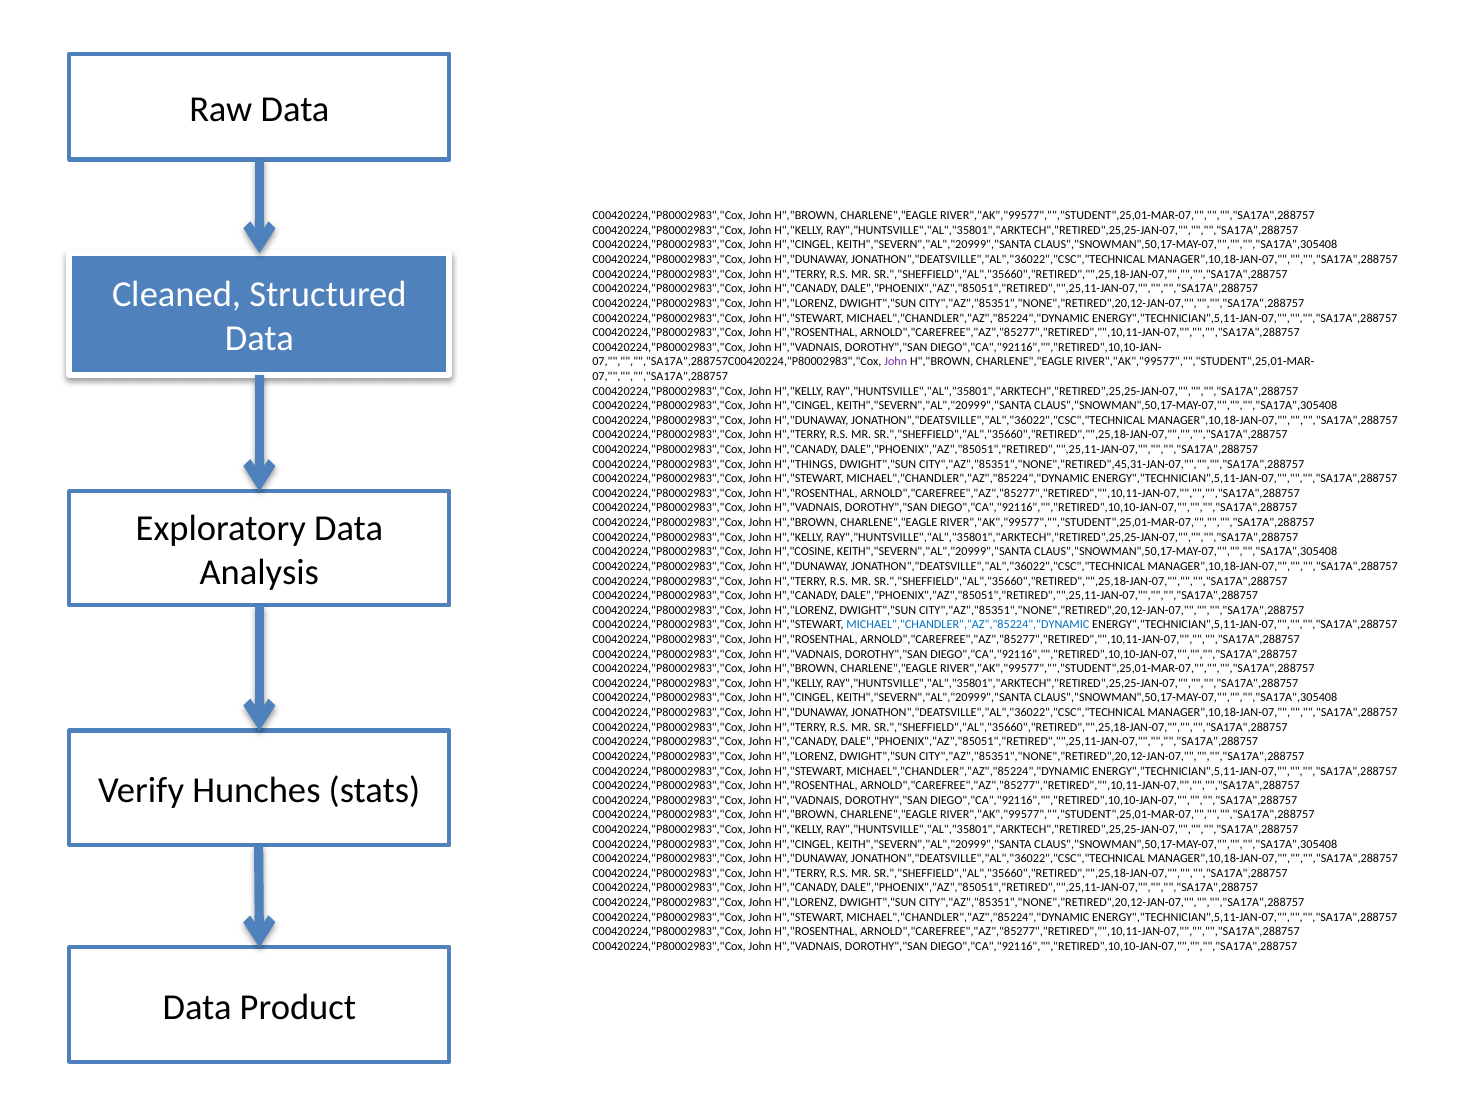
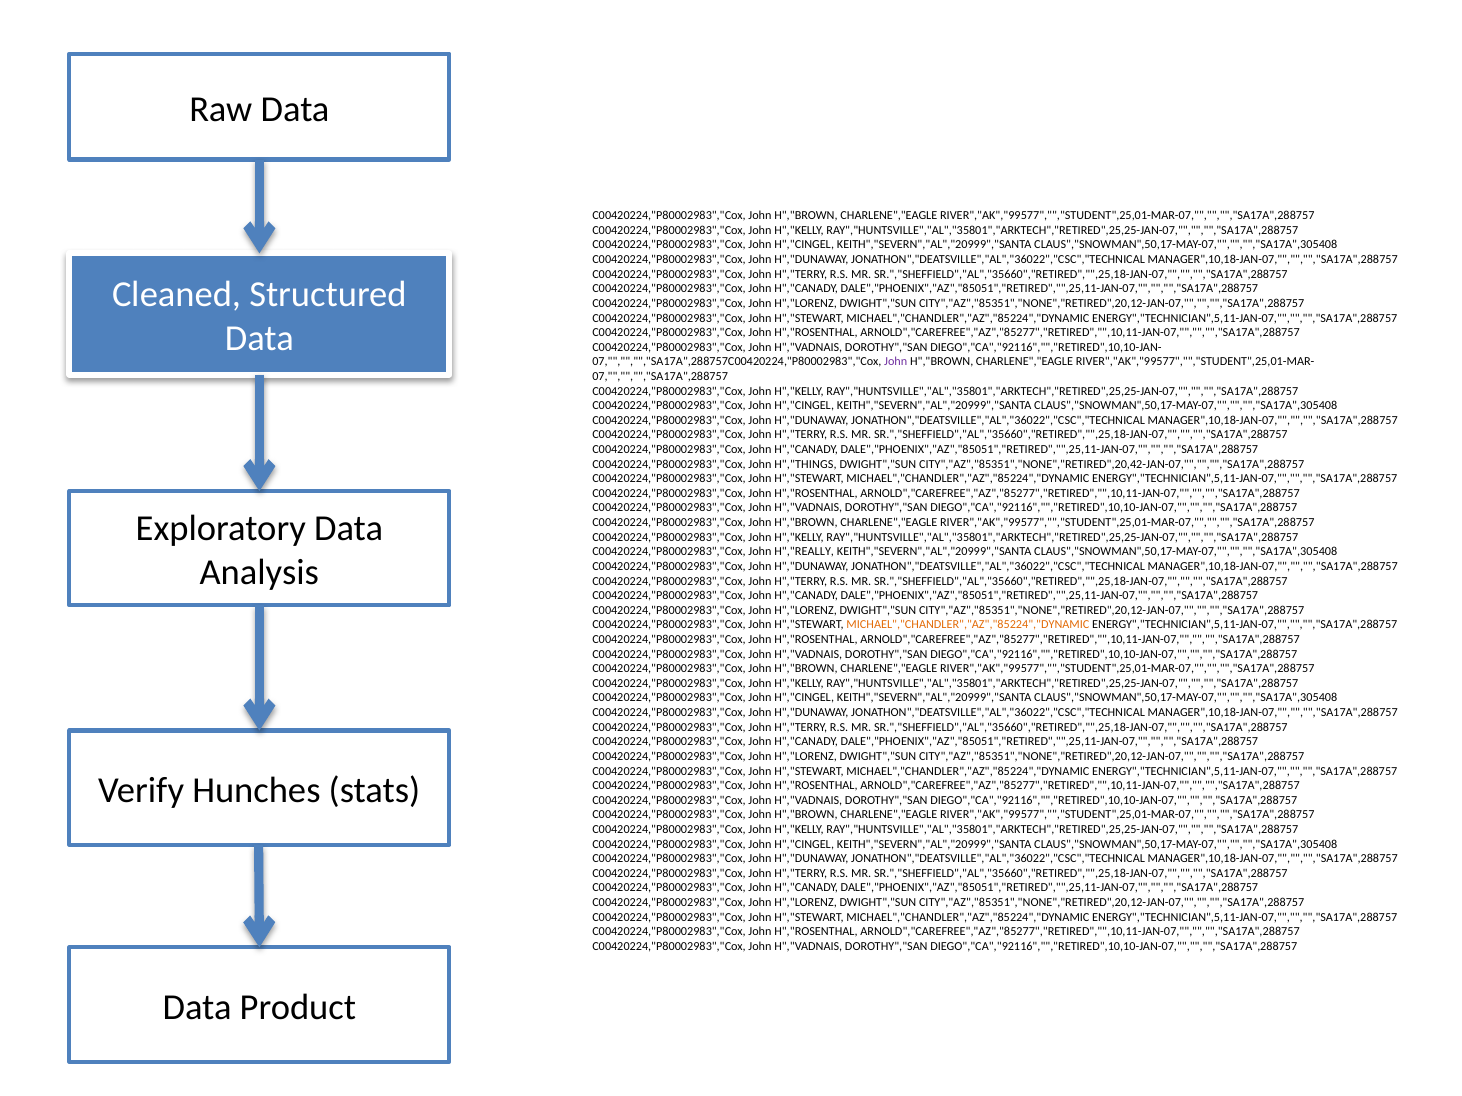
CITY","AZ","85351","NONE","RETIRED",45,31-JAN-07,"","","","SA17A",288757: CITY","AZ","85351","NONE","RETIRED",45,31-JAN-07,"","","","SA17A",288757 -> CITY","AZ","85351","NONE","RETIRED",20,42-JAN-07,"","","","SA17A",288757 (1112, 464)
H","COSINE: H","COSINE -> H","REALLY (804, 552)
MICHAEL","CHANDLER","AZ","85224","DYNAMIC colour: blue -> orange (968, 625)
